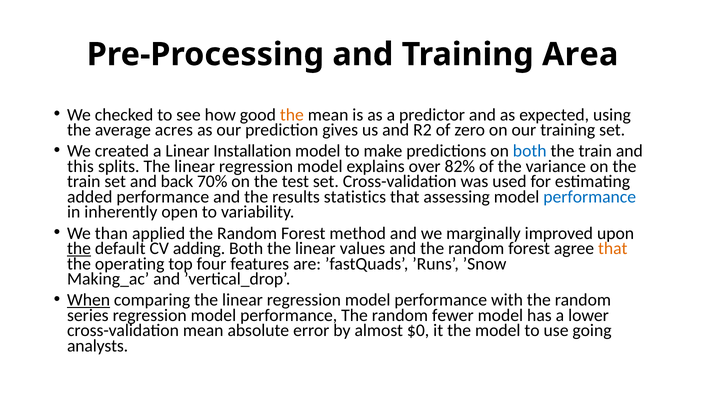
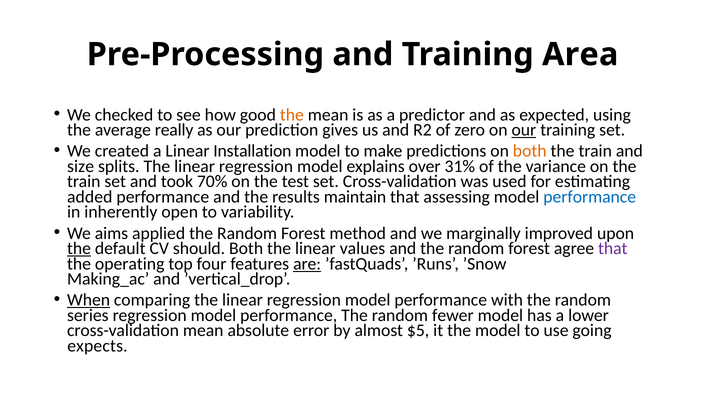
acres: acres -> really (174, 130)
our underline: none -> present (524, 130)
both colour: blue -> orange (530, 151)
this: this -> size (81, 166)
82%: 82% -> 31% (460, 166)
back: back -> took (177, 182)
statistics: statistics -> maintain (355, 197)
than: than -> aims (111, 233)
adding: adding -> should (199, 249)
that colour: orange -> purple (613, 249)
are underline: none -> present (307, 264)
$0: $0 -> $5 (418, 331)
analysts: analysts -> expects (97, 346)
